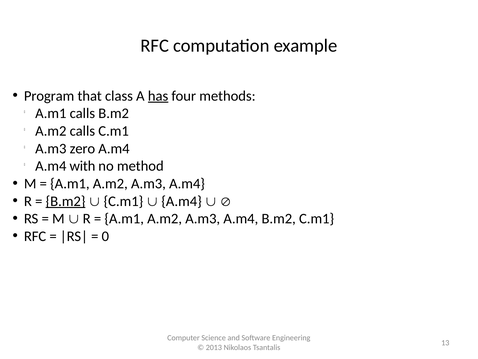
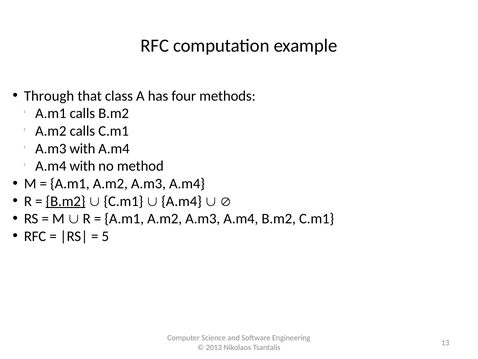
Program: Program -> Through (49, 96)
has underline: present -> none (158, 96)
A.m3 zero: zero -> with (82, 148)
0: 0 -> 5 (105, 236)
